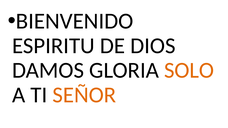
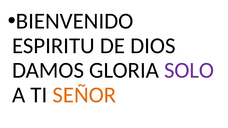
SOLO colour: orange -> purple (189, 70)
